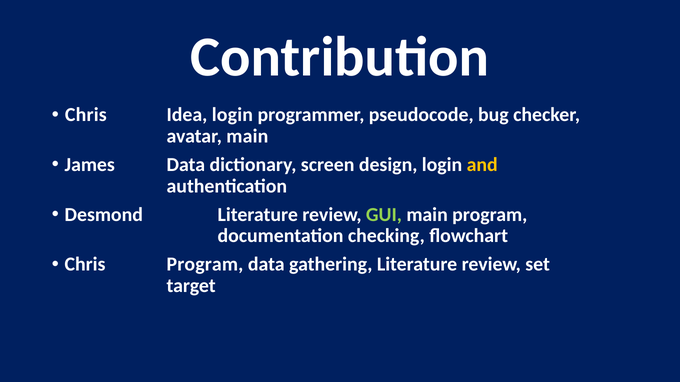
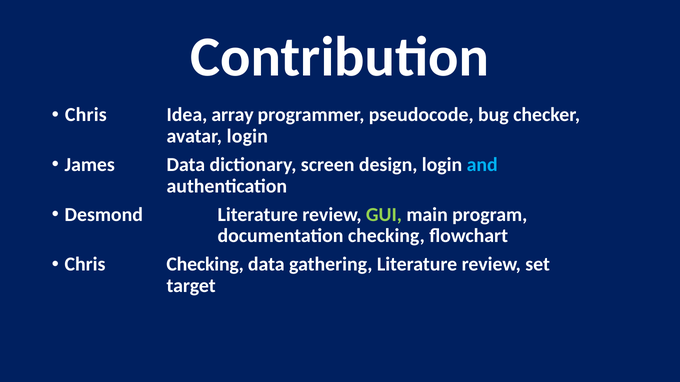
Idea login: login -> array (233, 115)
avatar main: main -> login (247, 136)
and colour: yellow -> light blue (482, 165)
Chris Program: Program -> Checking (205, 265)
